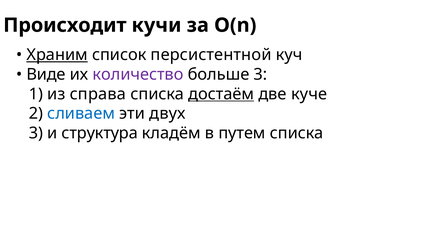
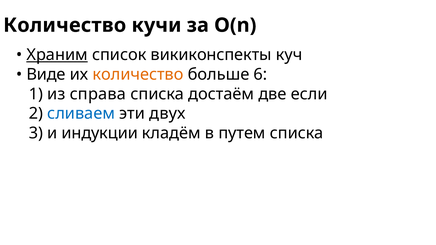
Происходит: Происходит -> Количество (65, 25)
персистентной: персистентной -> викиконспекты (211, 55)
количество colour: purple -> orange (138, 74)
больше 3: 3 -> 6 (260, 74)
достаём underline: present -> none (221, 94)
куче: куче -> если (309, 94)
структура: структура -> индукции (100, 133)
